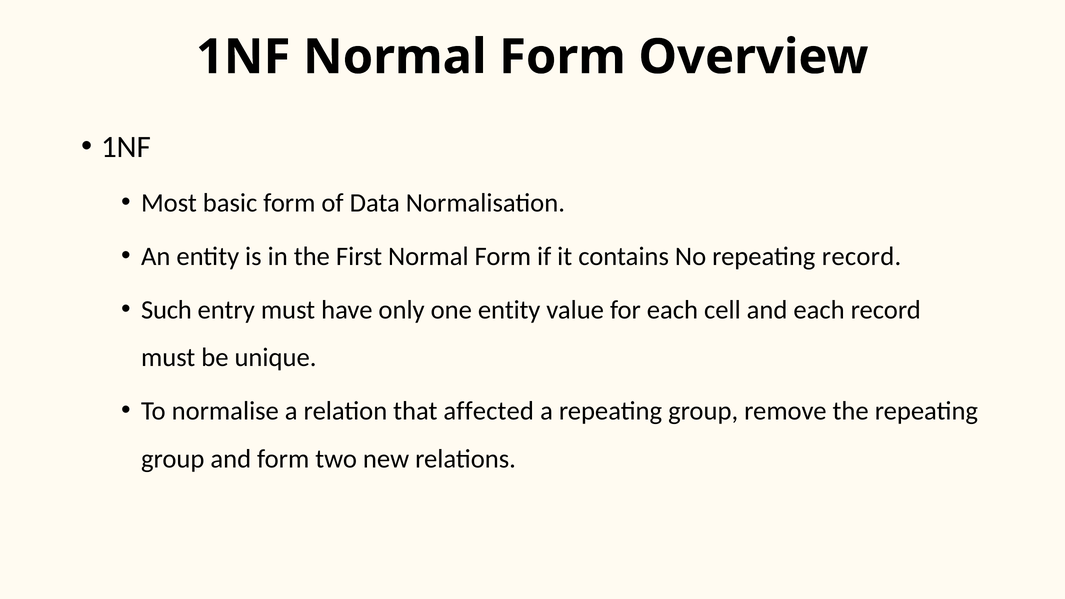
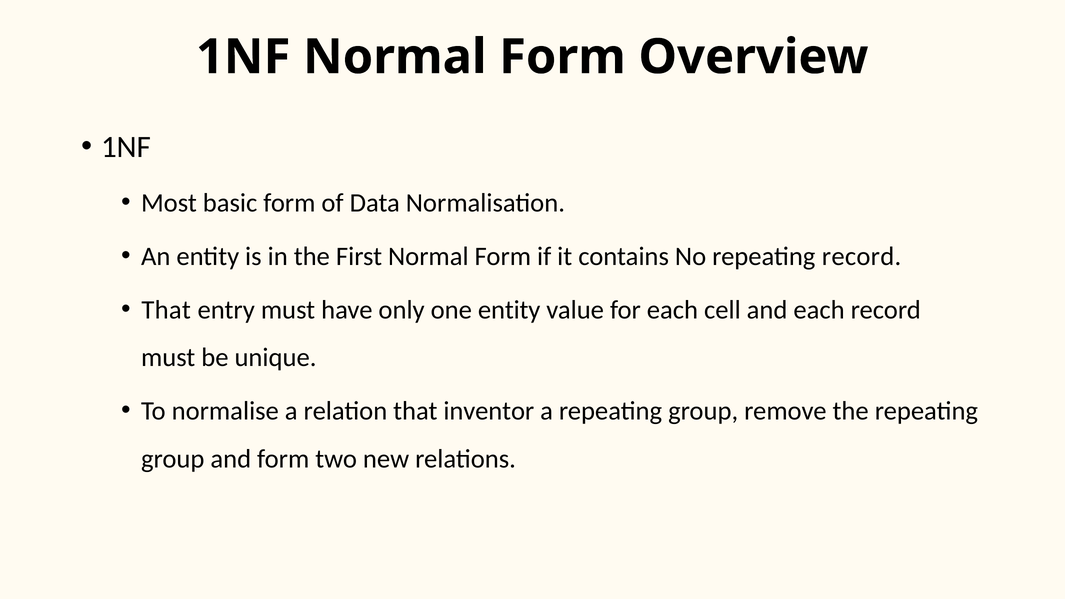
Such: Such -> That (166, 310)
affected: affected -> inventor (489, 411)
